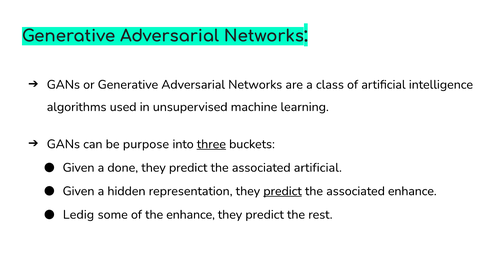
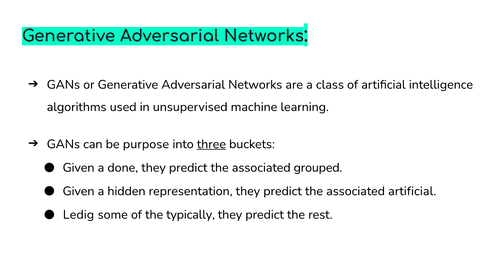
associated artificial: artificial -> grouped (318, 168)
predict underline: present -> none (283, 191)
associated enhance: enhance -> artificial (412, 191)
the enhance: enhance -> typically (191, 215)
